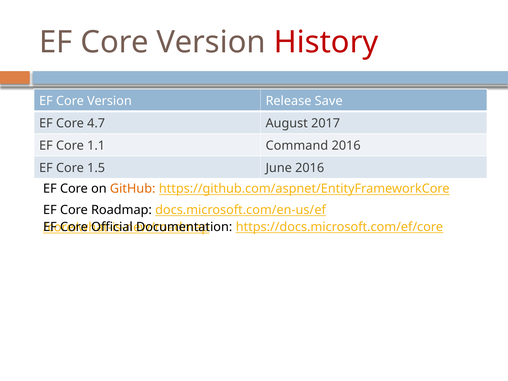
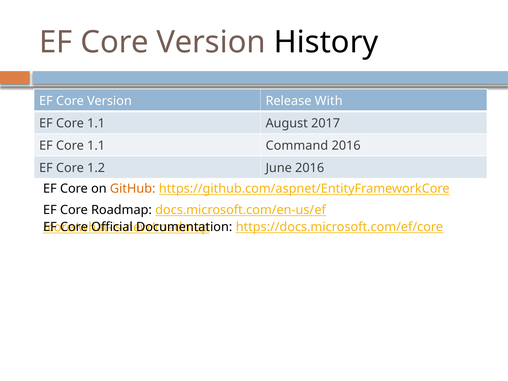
History colour: red -> black (326, 42)
Save: Save -> With (329, 101)
4.7: 4.7 -> 1.1 (96, 123)
1.5: 1.5 -> 1.2 (96, 168)
